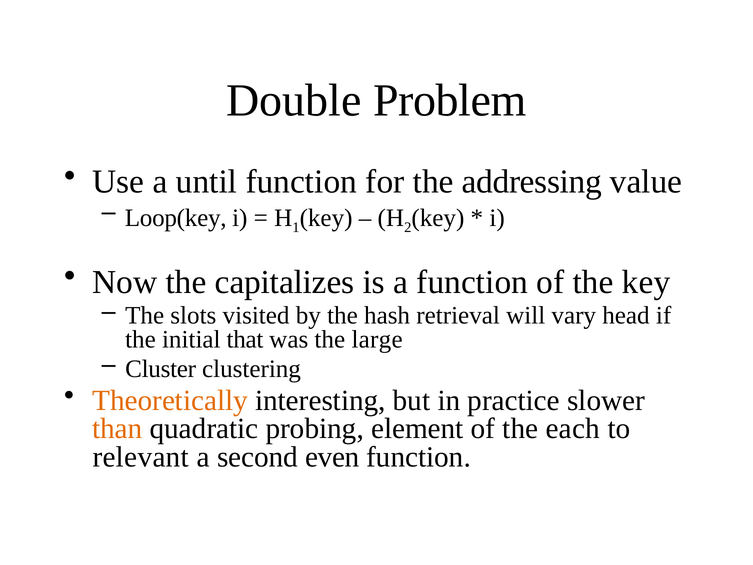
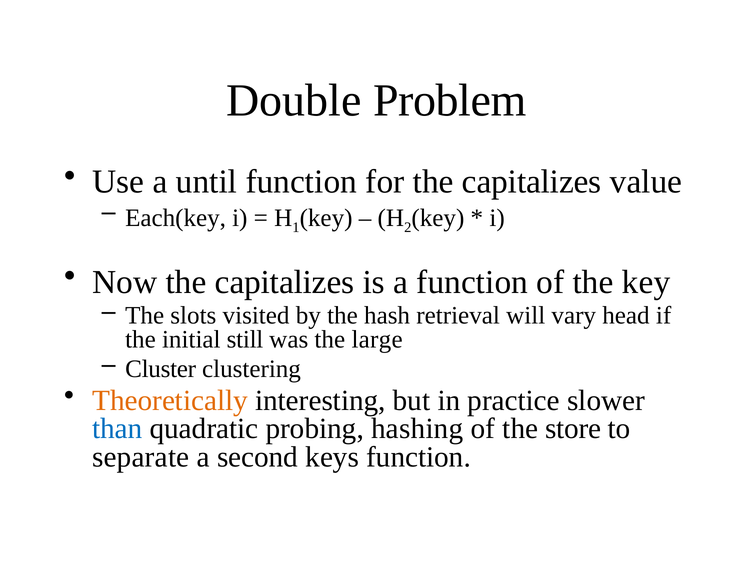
for the addressing: addressing -> capitalizes (532, 182)
Loop(key: Loop(key -> Each(key (176, 218)
that: that -> still (245, 339)
than colour: orange -> blue (117, 429)
element: element -> hashing (417, 429)
each: each -> store (573, 429)
relevant: relevant -> separate (141, 457)
even: even -> keys (332, 457)
